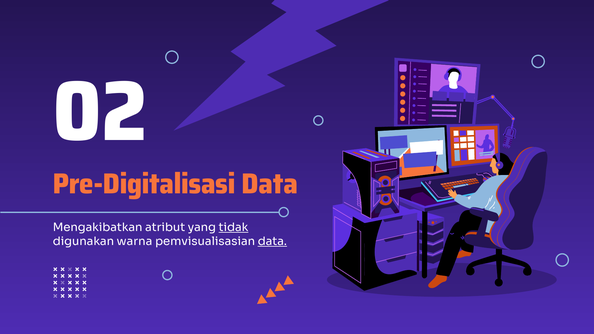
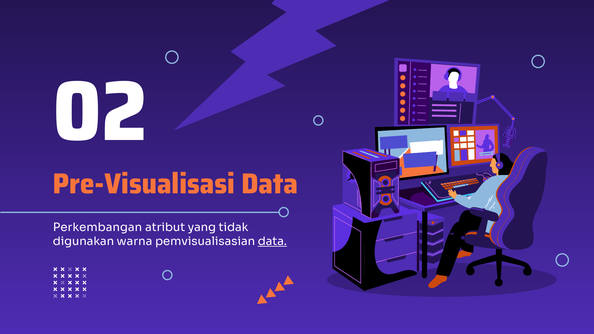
Pre-Digitalisasi: Pre-Digitalisasi -> Pre-Visualisasi (144, 184)
Mengakibatkan: Mengakibatkan -> Perkembangan (98, 227)
tidak underline: present -> none (233, 227)
